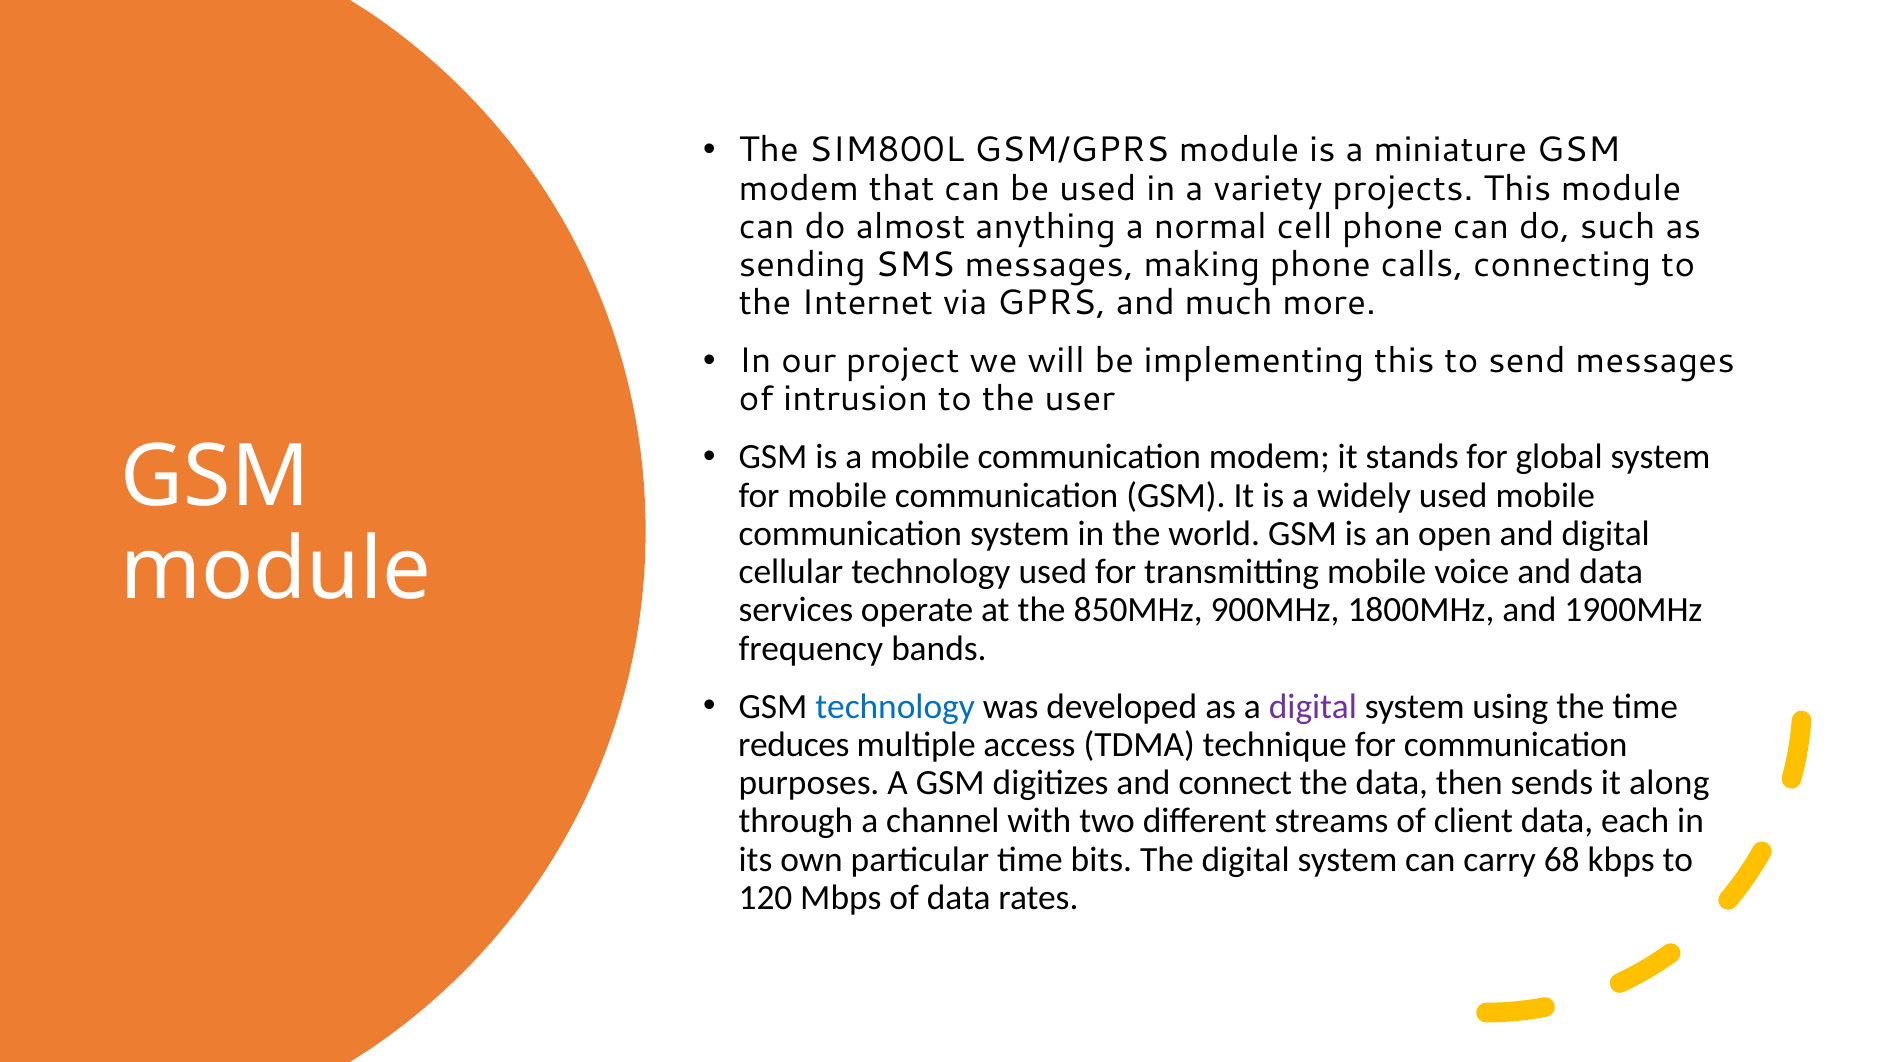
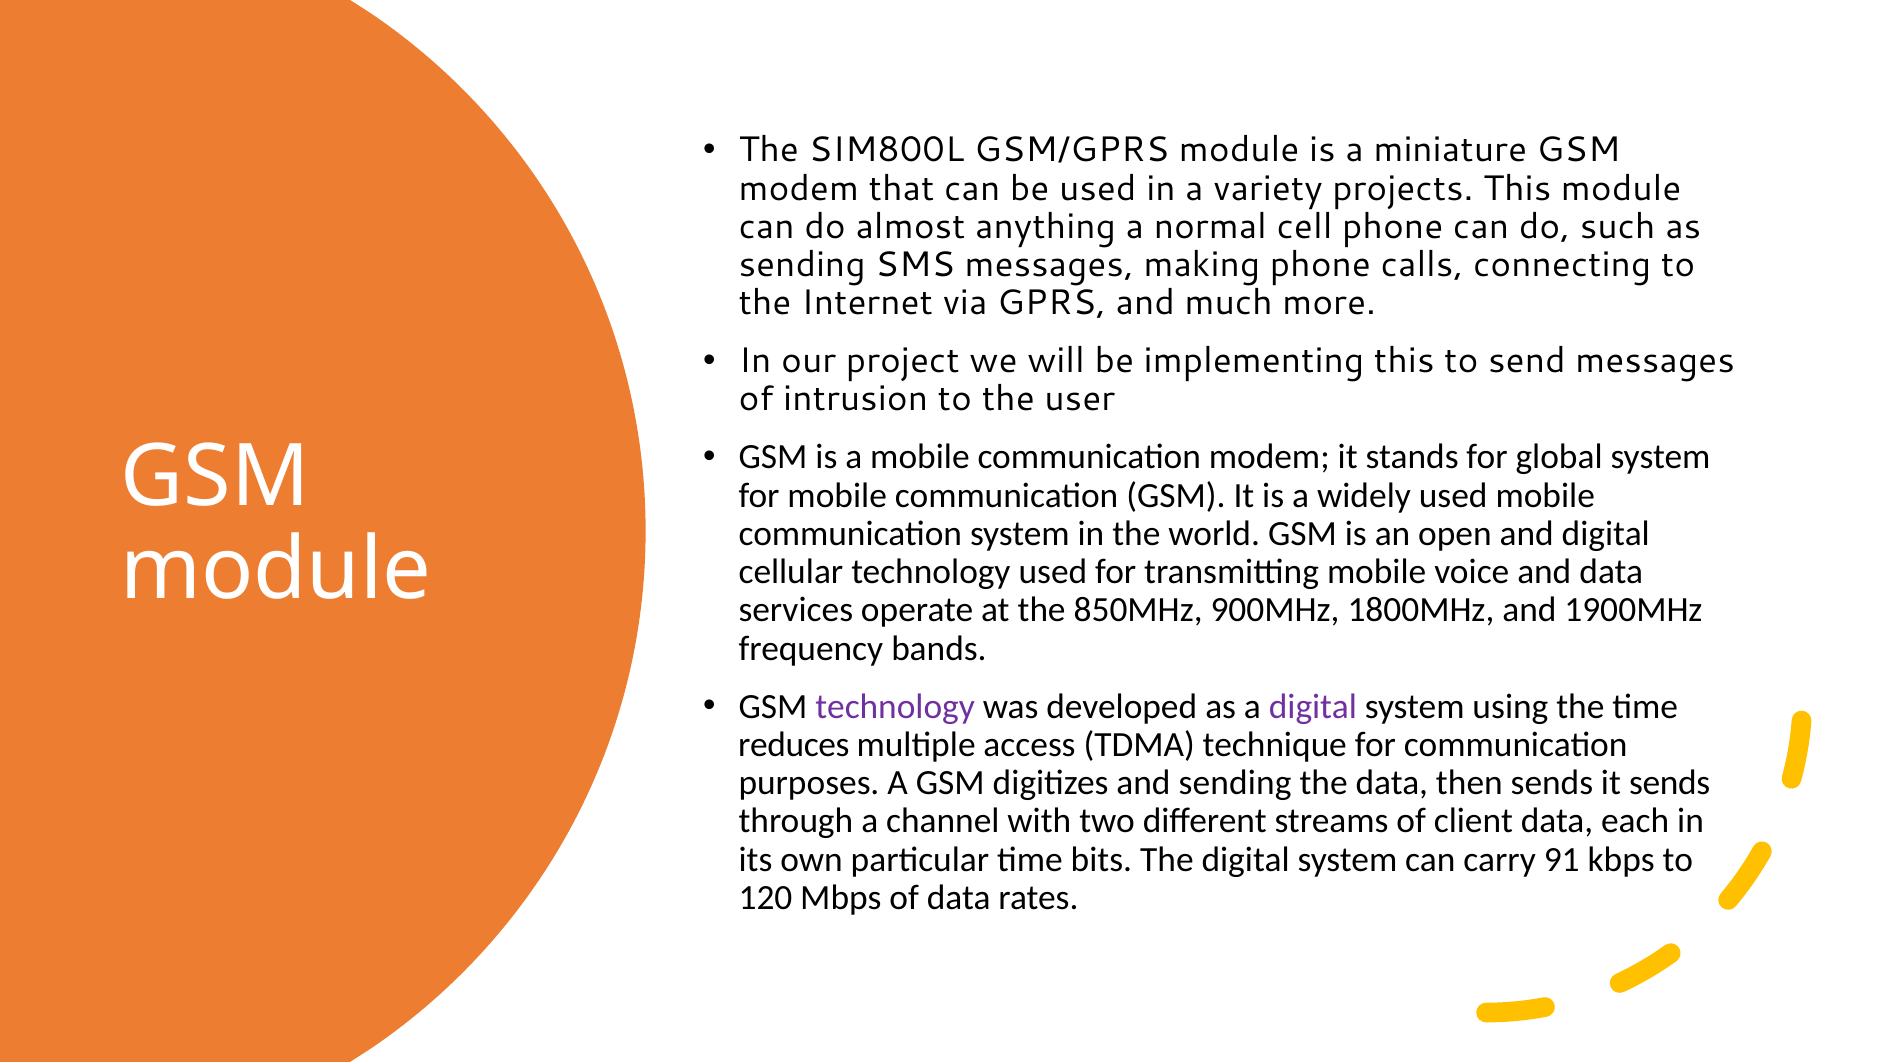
technology colour: blue -> purple (895, 707)
and connect: connect -> sending (1235, 783)
it along: along -> sends (1670, 783)
68: 68 -> 91 (1562, 860)
